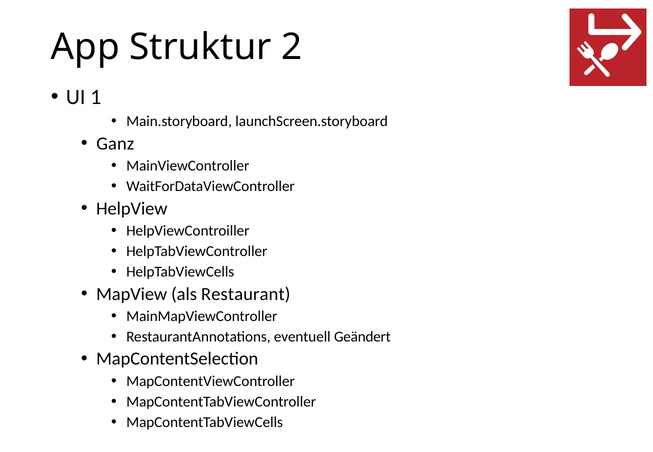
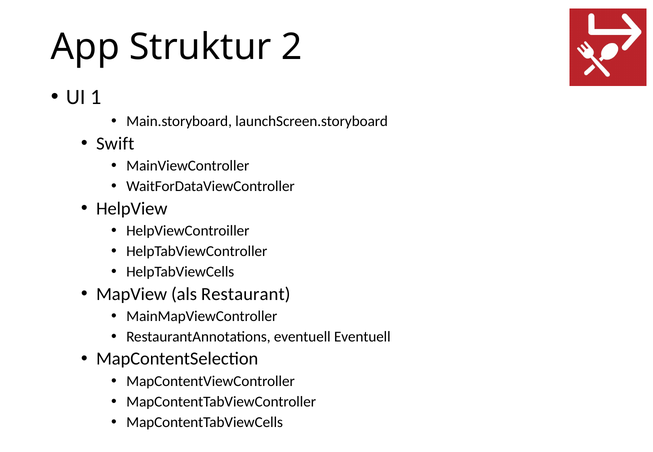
Ganz: Ganz -> Swift (115, 144)
eventuell Geändert: Geändert -> Eventuell (362, 337)
